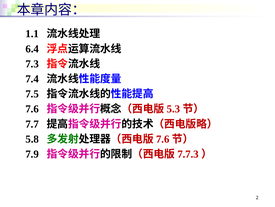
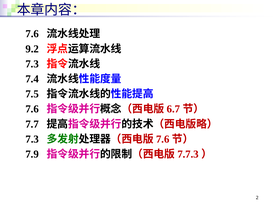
1.1: 1.1 -> 7.6 (32, 34)
6.4: 6.4 -> 9.2 (32, 49)
5.3: 5.3 -> 6.7 (173, 109)
5.8: 5.8 -> 7.3 (32, 139)
